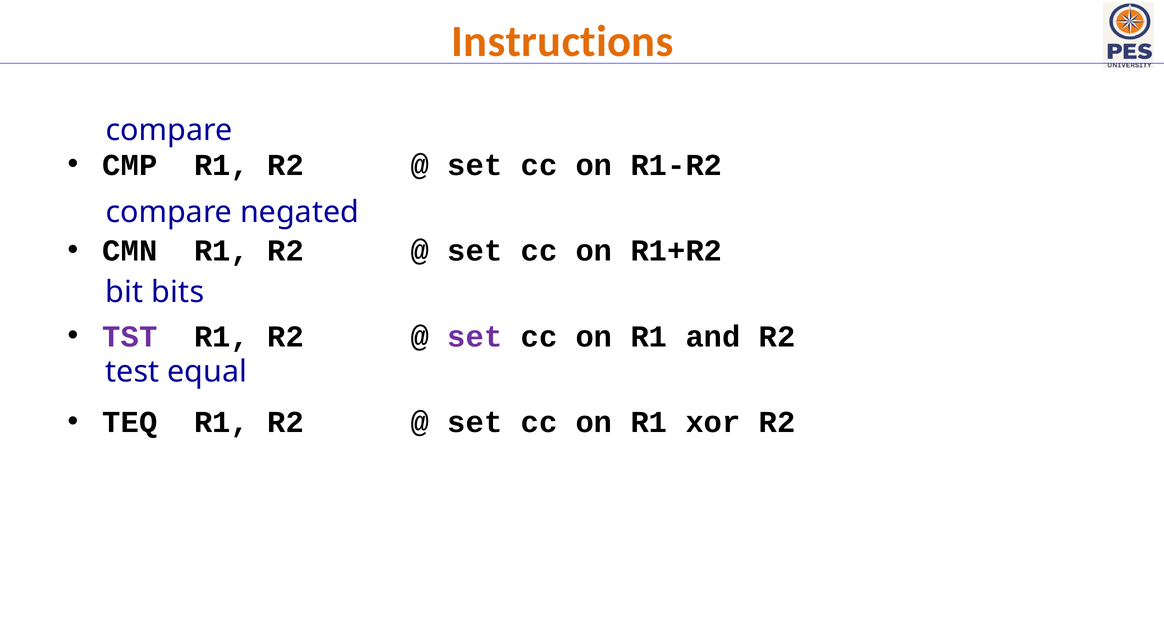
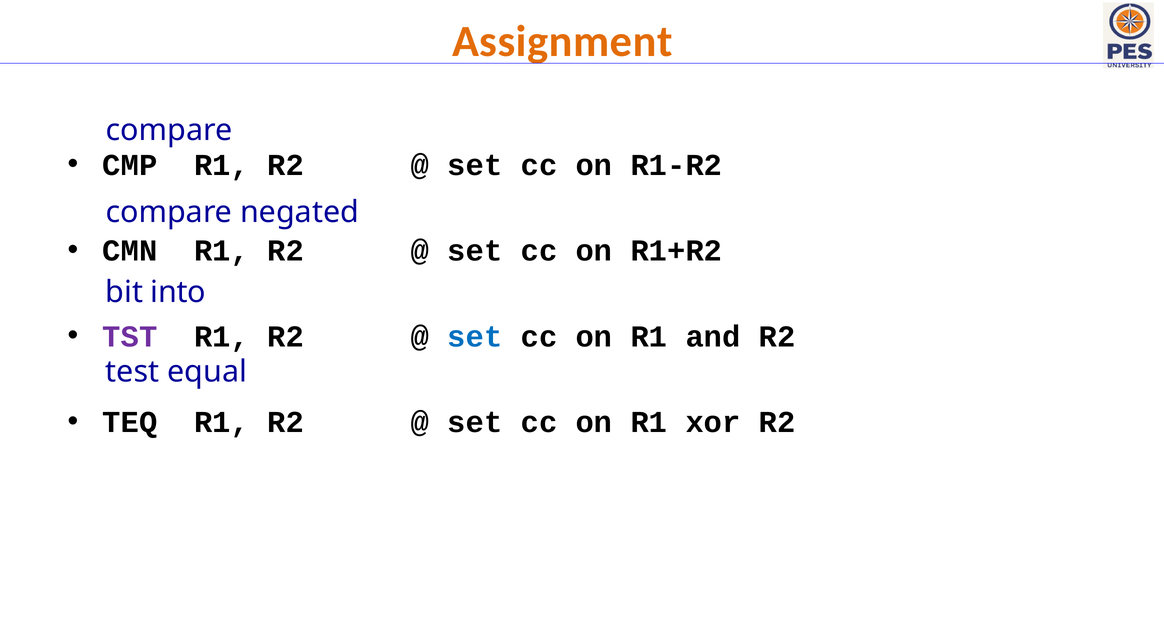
Instructions: Instructions -> Assignment (562, 42)
bits: bits -> into (178, 292)
set colour: purple -> blue (475, 337)
